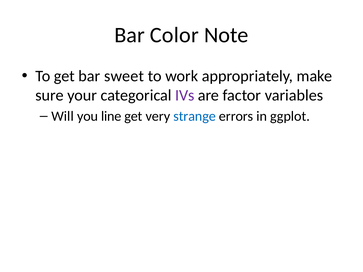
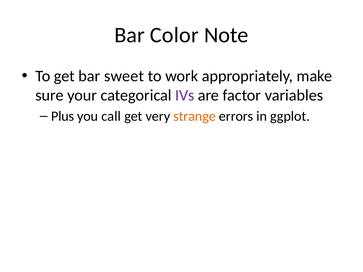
Will: Will -> Plus (63, 116)
line: line -> call (111, 116)
strange colour: blue -> orange (195, 116)
